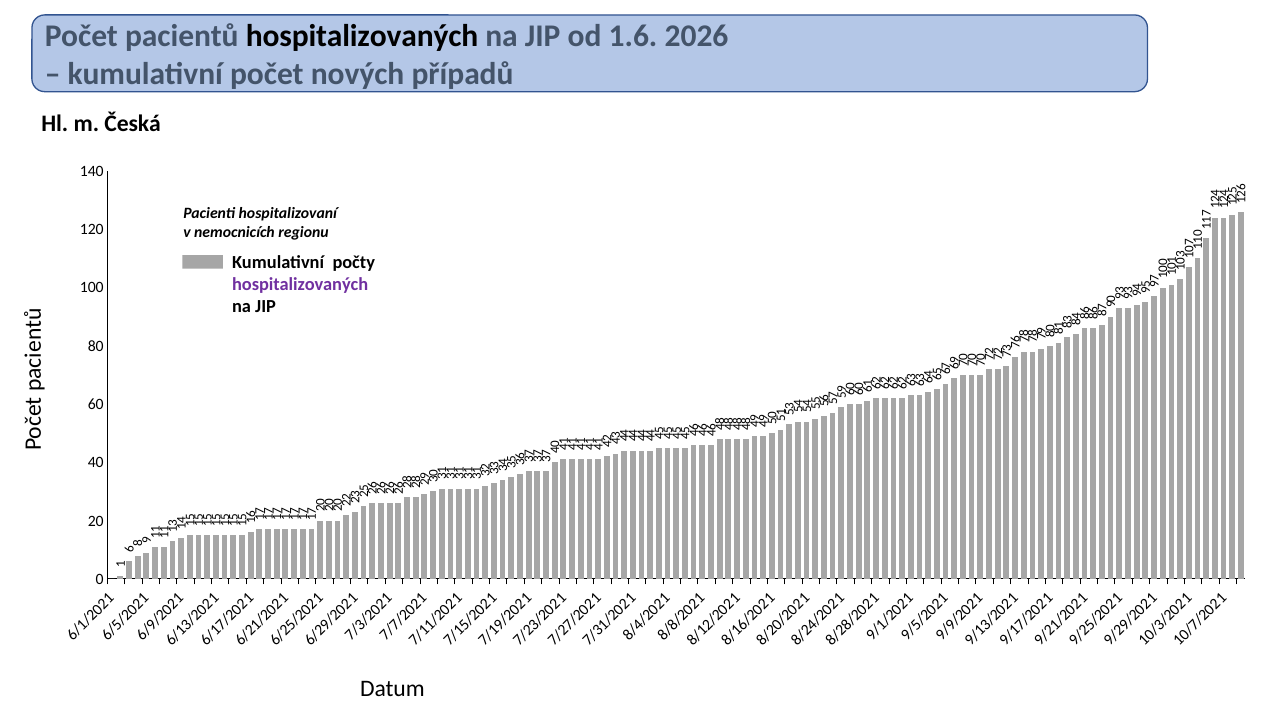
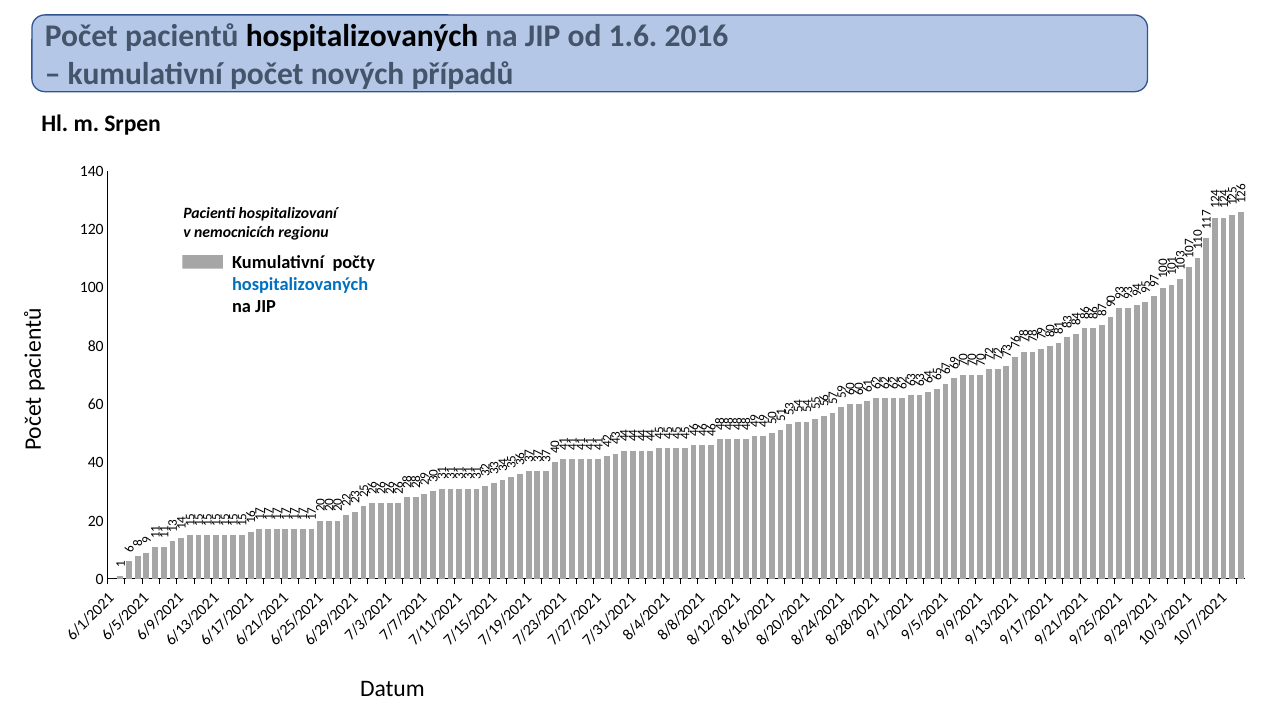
2026: 2026 -> 2016 (696, 37)
Česká: Česká -> Srpen (133, 124)
hospitalizovaných colour: purple -> blue (300, 285)
